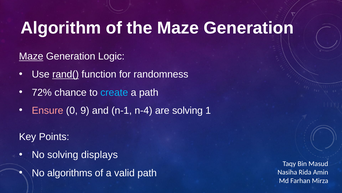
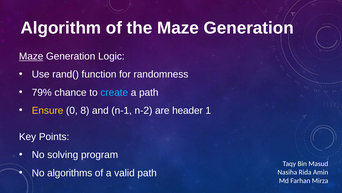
rand( underline: present -> none (66, 74)
72%: 72% -> 79% (42, 92)
Ensure colour: pink -> yellow (48, 110)
9: 9 -> 8 (85, 110)
n-4: n-4 -> n-2 (143, 110)
are solving: solving -> header (187, 110)
displays: displays -> program (100, 154)
